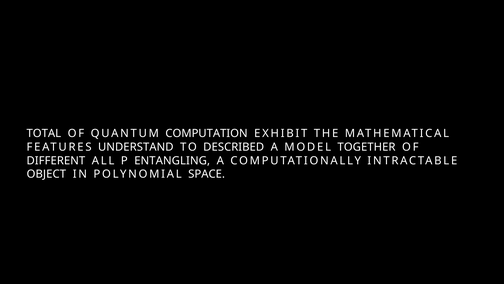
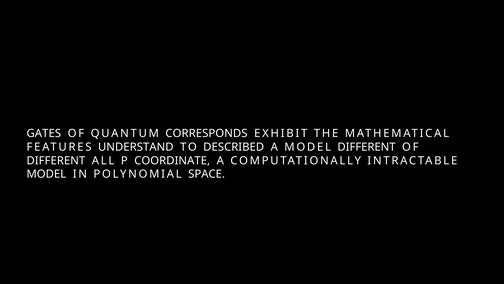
TOTAL: TOTAL -> GATES (44, 133)
COMPUTATION: COMPUTATION -> CORRESPONDS (206, 133)
MODEL TOGETHER: TOGETHER -> DIFFERENT (367, 147)
ENTANGLING: ENTANGLING -> COORDINATE (172, 160)
OBJECT: OBJECT -> MODEL (46, 174)
